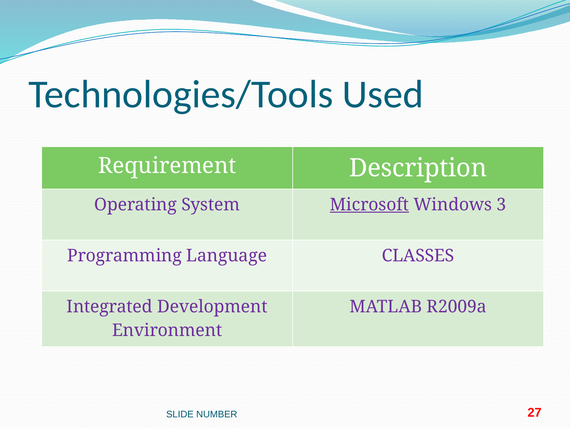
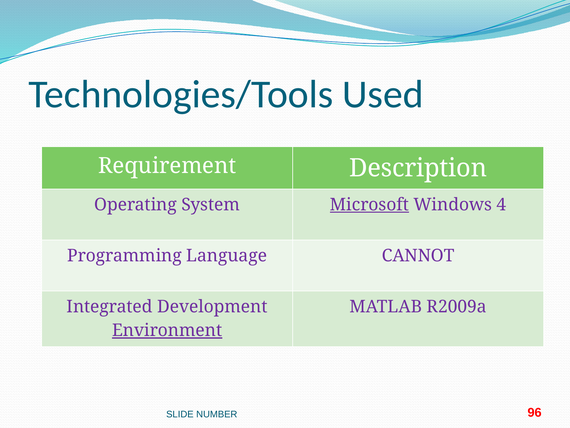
3: 3 -> 4 (501, 205)
CLASSES: CLASSES -> CANNOT (418, 255)
Environment underline: none -> present (167, 330)
27: 27 -> 96 (535, 412)
